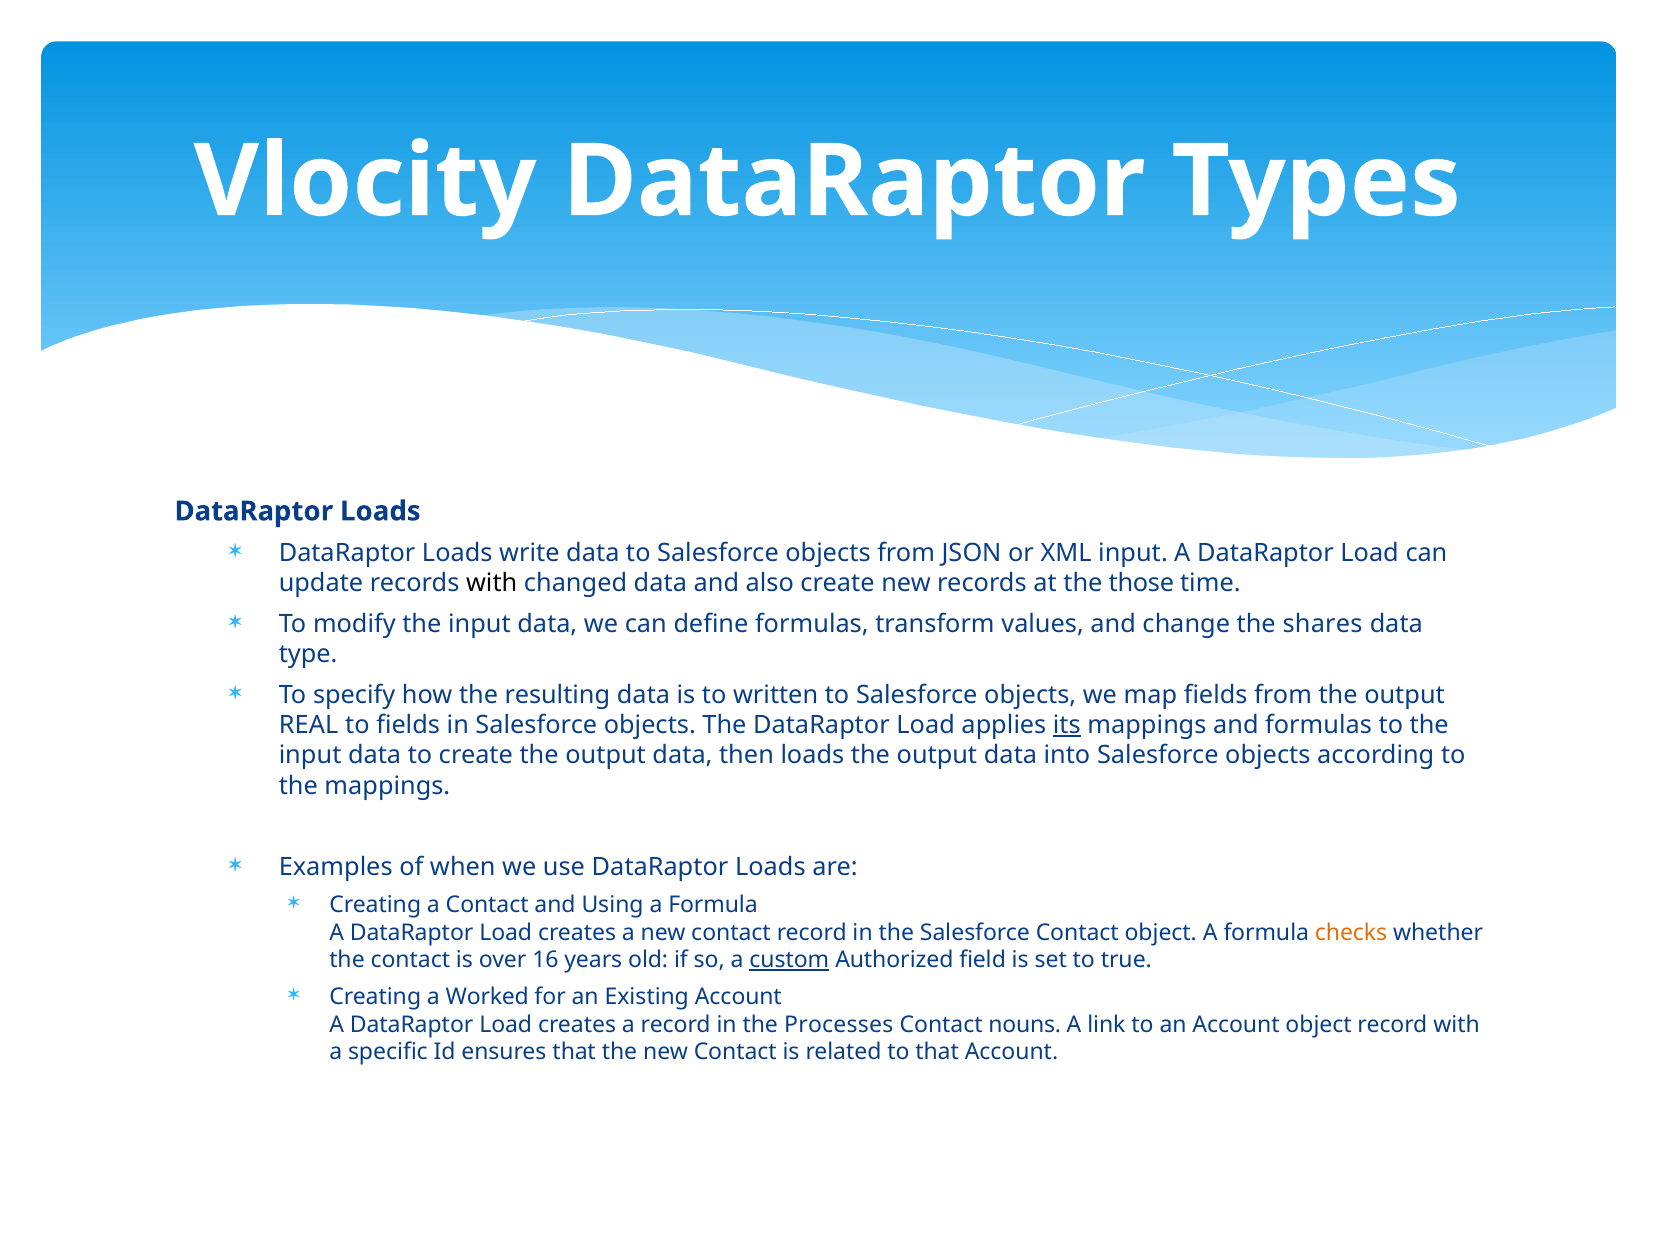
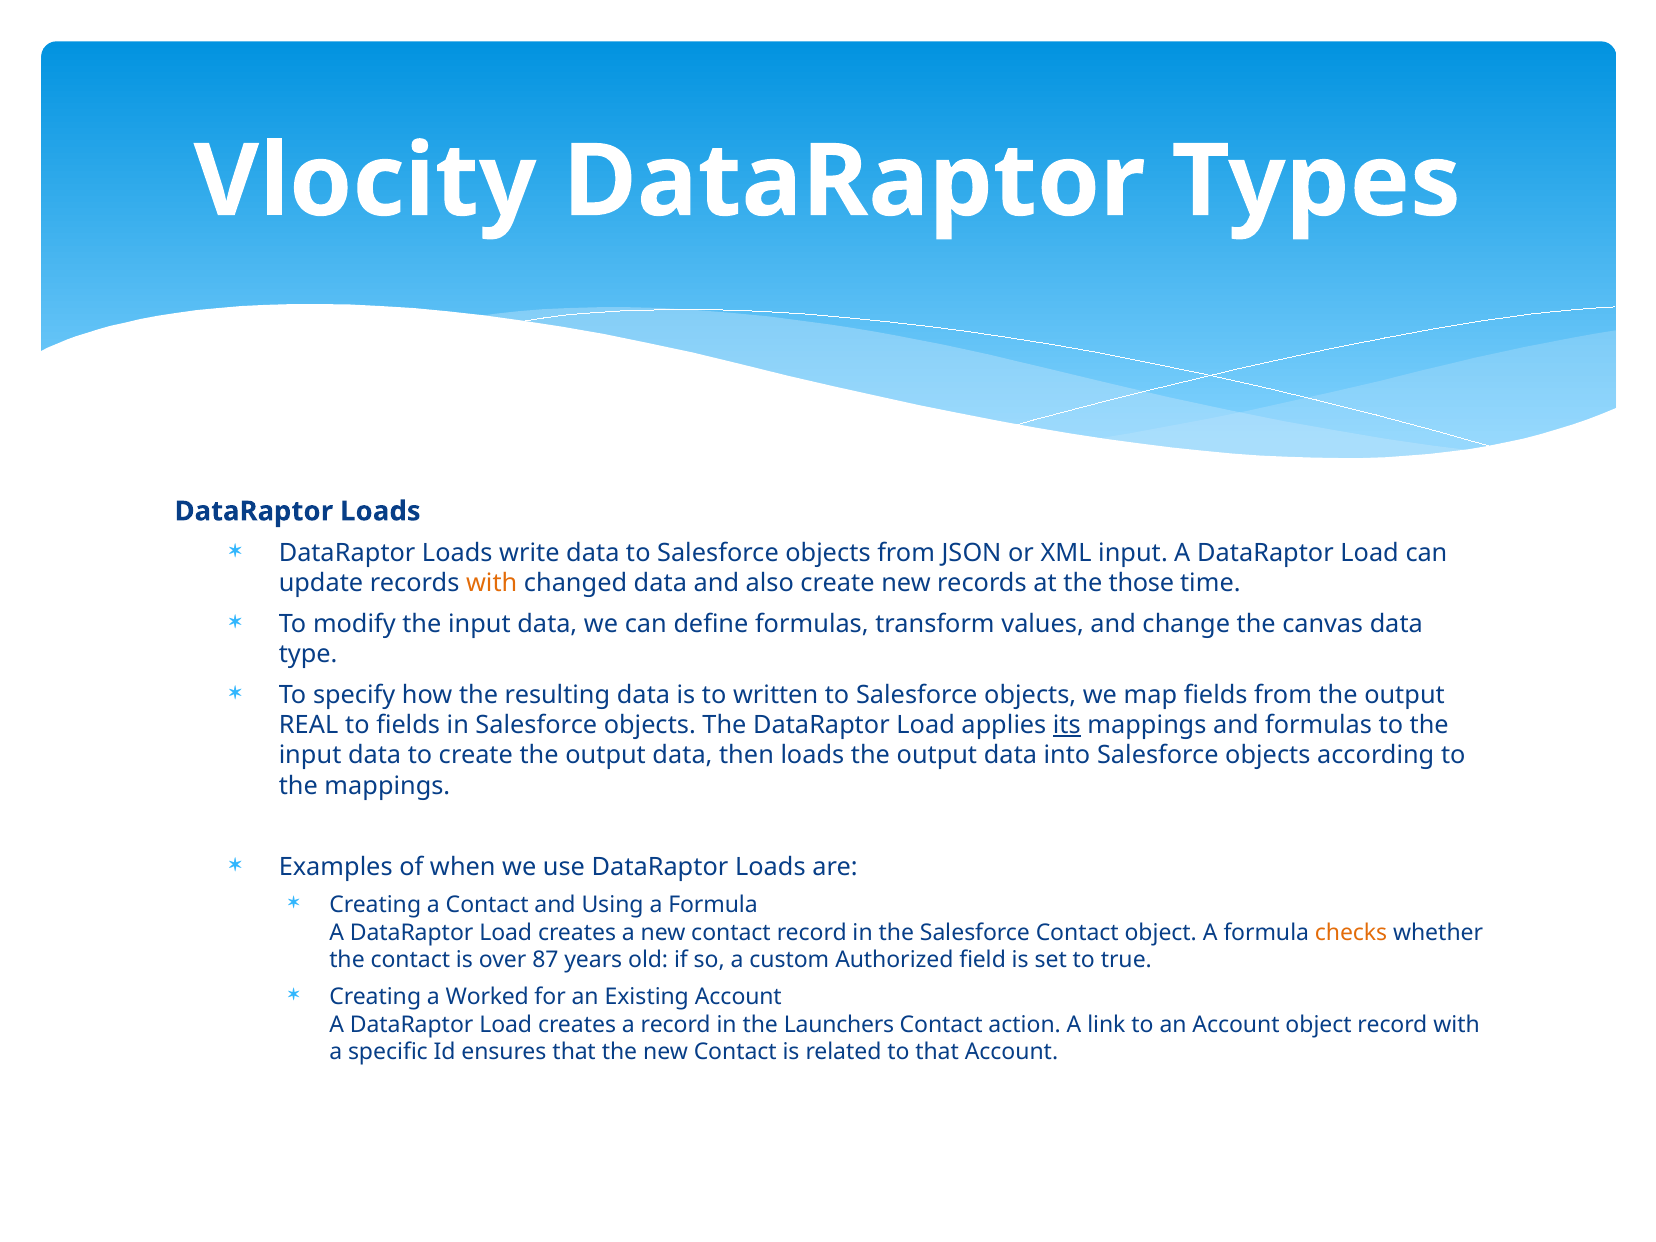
with colour: black -> orange (492, 583)
shares: shares -> canvas (1323, 624)
16: 16 -> 87 (545, 960)
custom underline: present -> none (789, 960)
Processes: Processes -> Launchers (839, 1025)
nouns: nouns -> action (1025, 1025)
